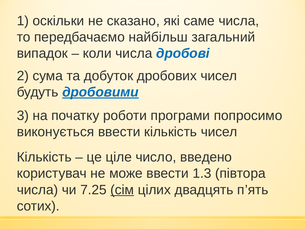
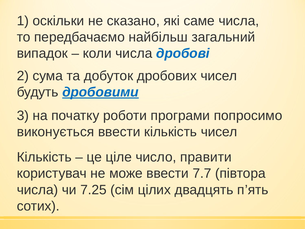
введено: введено -> правити (206, 157)
1.3: 1.3 -> 7.7 (202, 173)
сім underline: present -> none (122, 190)
